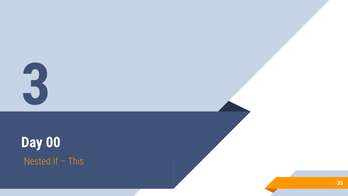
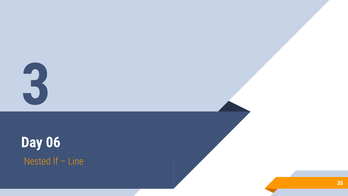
00: 00 -> 06 (53, 142)
This: This -> Line (76, 161)
